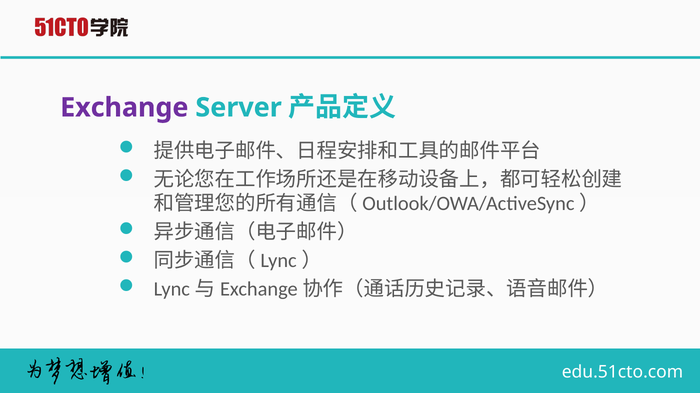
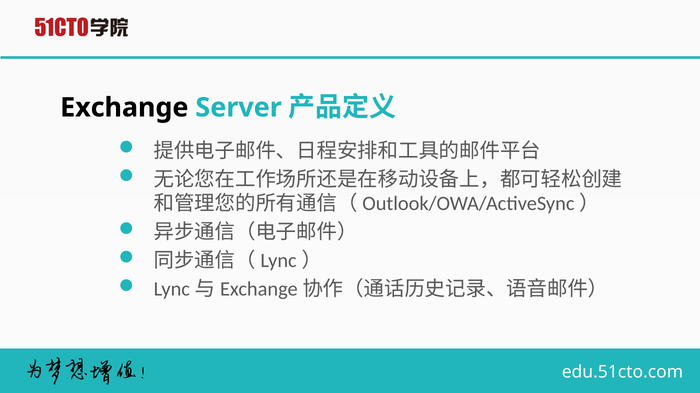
Exchange colour: purple -> black (124, 108)
